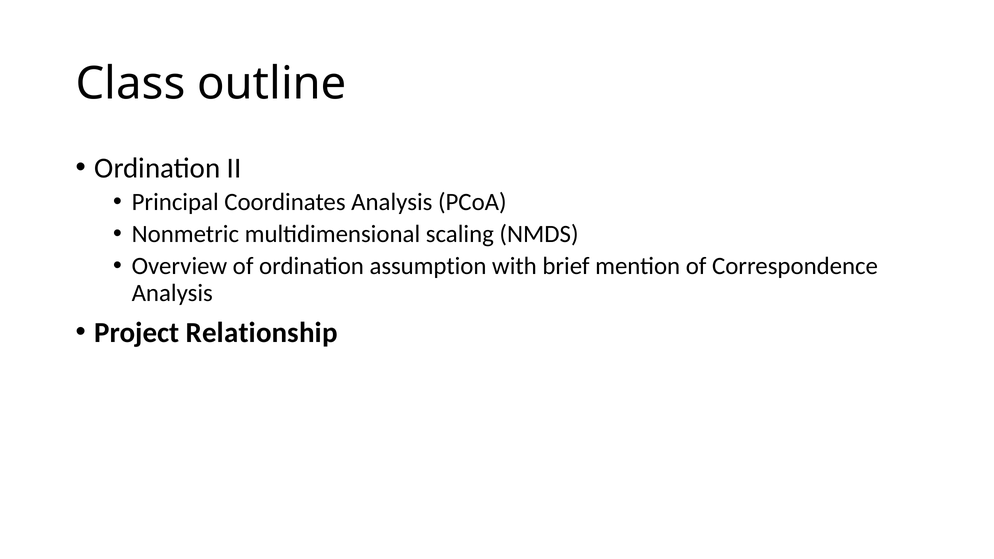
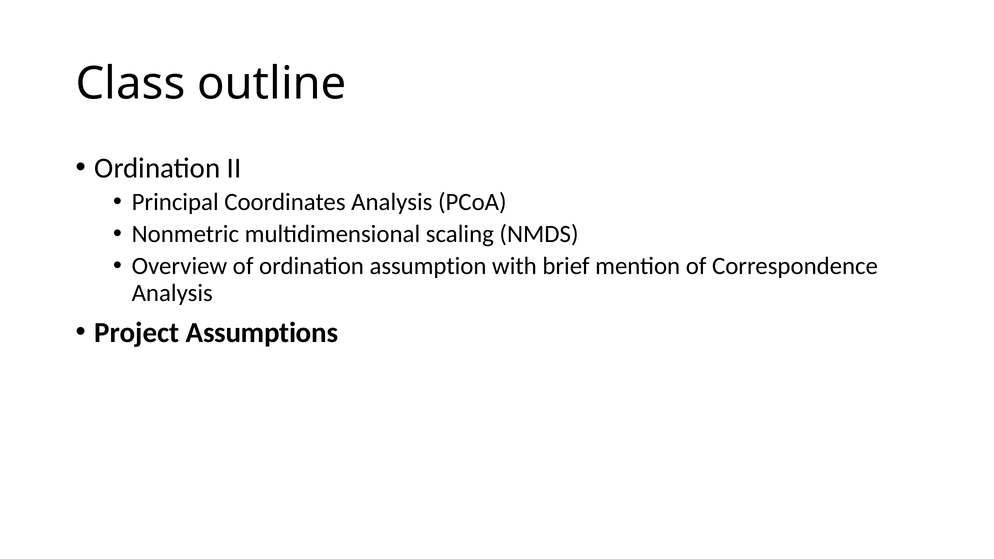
Relationship: Relationship -> Assumptions (262, 333)
